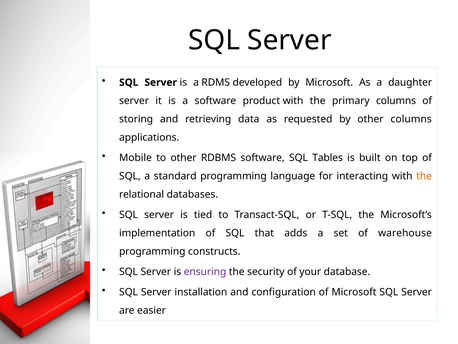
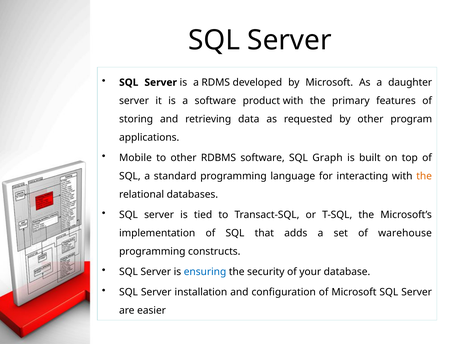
primary columns: columns -> features (396, 101)
other columns: columns -> program (411, 119)
Tables: Tables -> Graph (328, 158)
ensuring colour: purple -> blue (205, 271)
